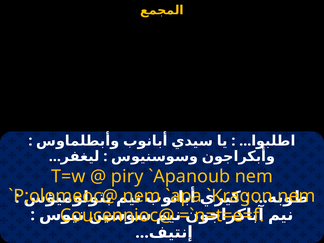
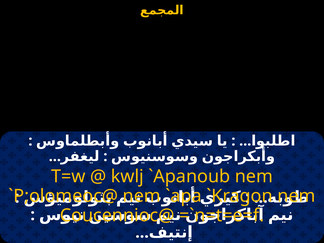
piry: piry -> kwlj (127, 176)
